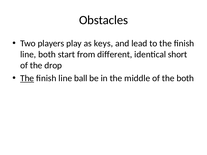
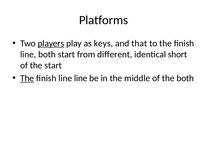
Obstacles: Obstacles -> Platforms (103, 20)
players underline: none -> present (51, 43)
lead: lead -> that (139, 43)
the drop: drop -> start (53, 66)
line ball: ball -> line (81, 78)
